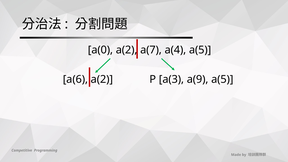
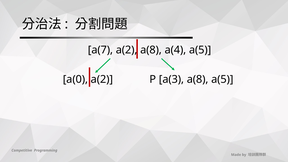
a(0: a(0 -> a(7 (100, 50)
a(2 a(7: a(7 -> a(8 (151, 50)
a(6: a(6 -> a(0 (75, 79)
a(3 a(9: a(9 -> a(8 (198, 79)
